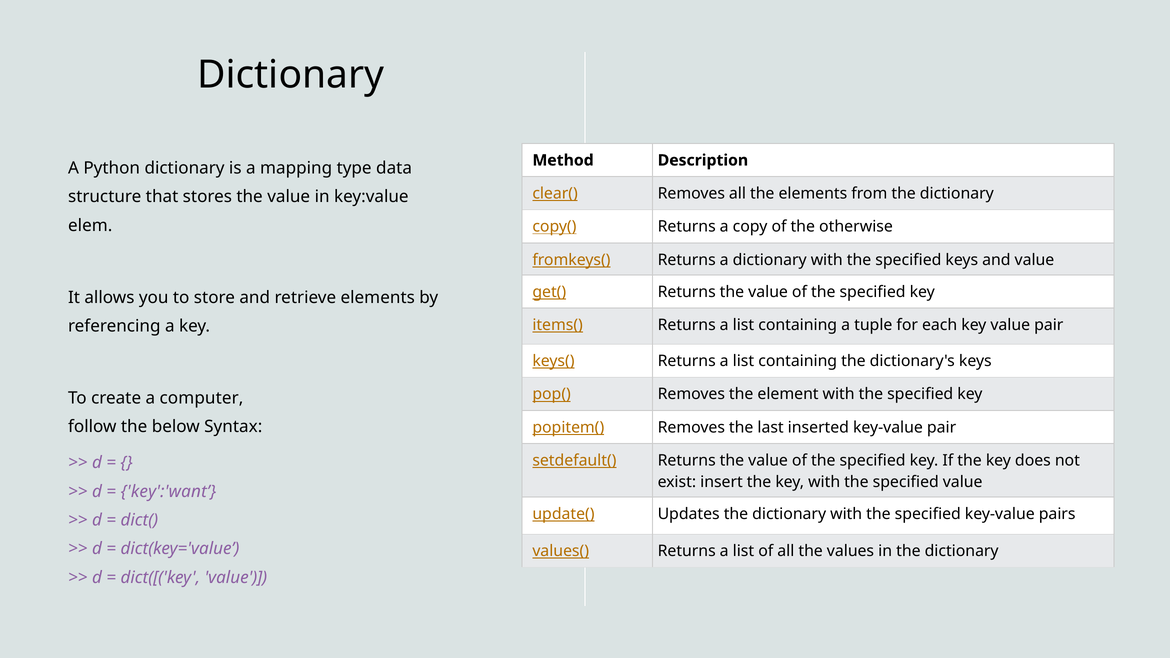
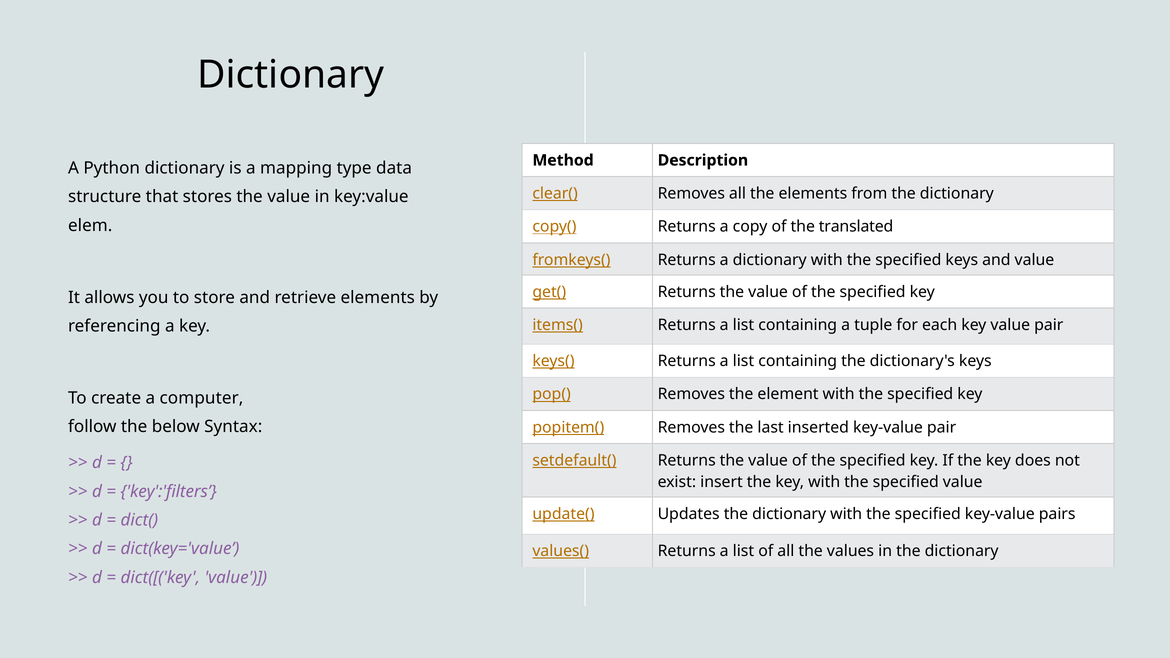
otherwise: otherwise -> translated (856, 227)
key':'want: key':'want -> key':'filters (169, 492)
